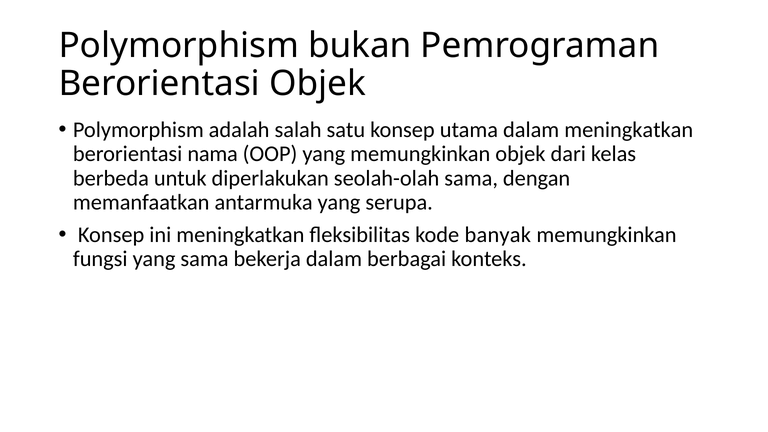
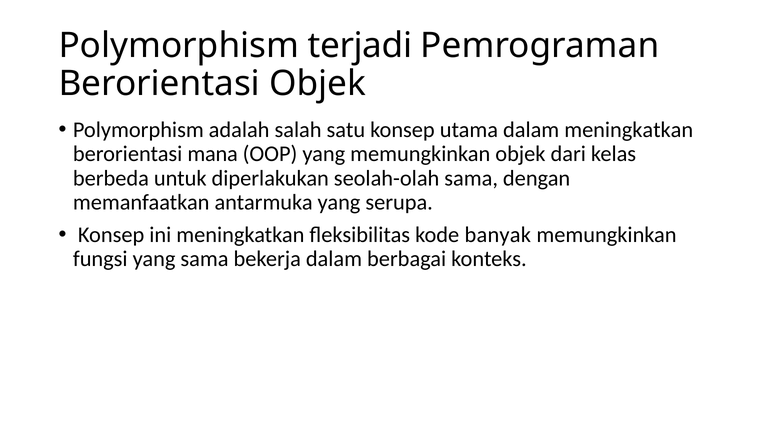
bukan: bukan -> terjadi (360, 46)
nama: nama -> mana (213, 154)
